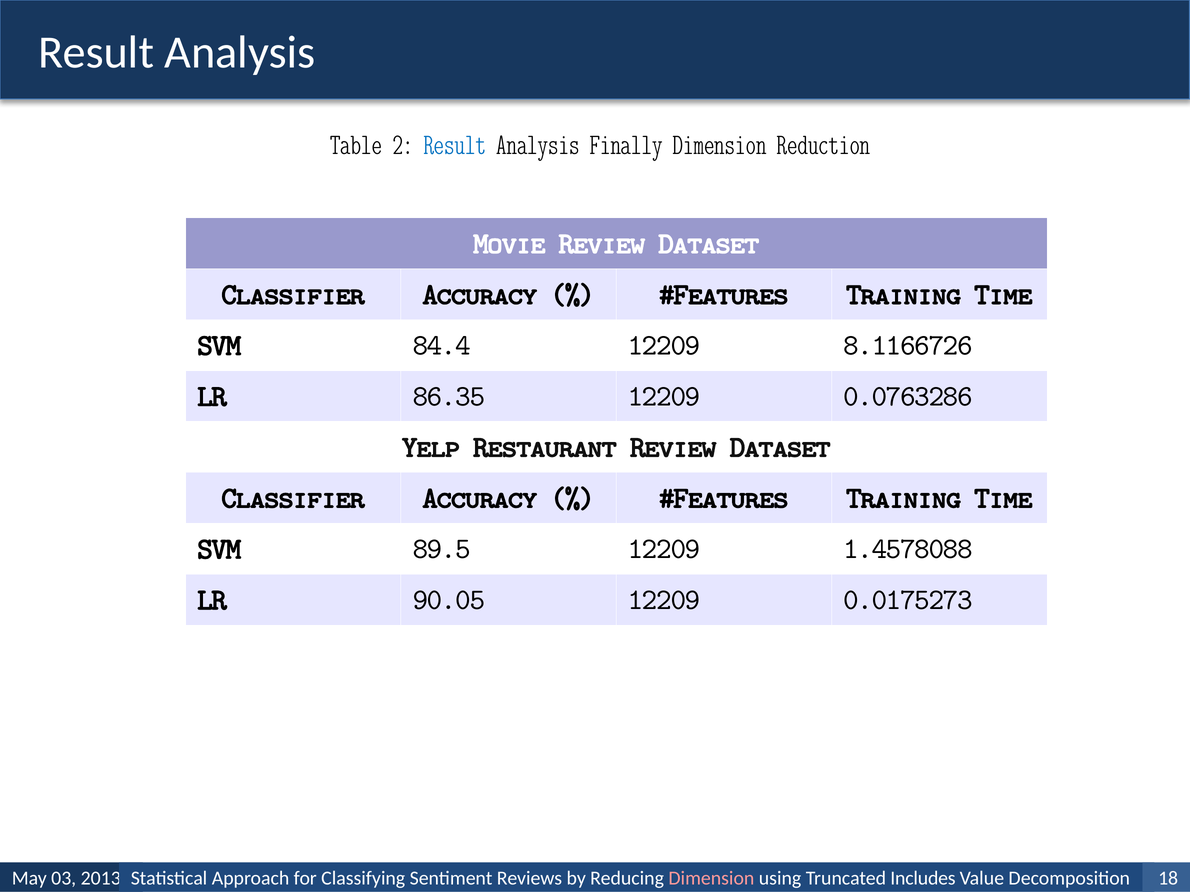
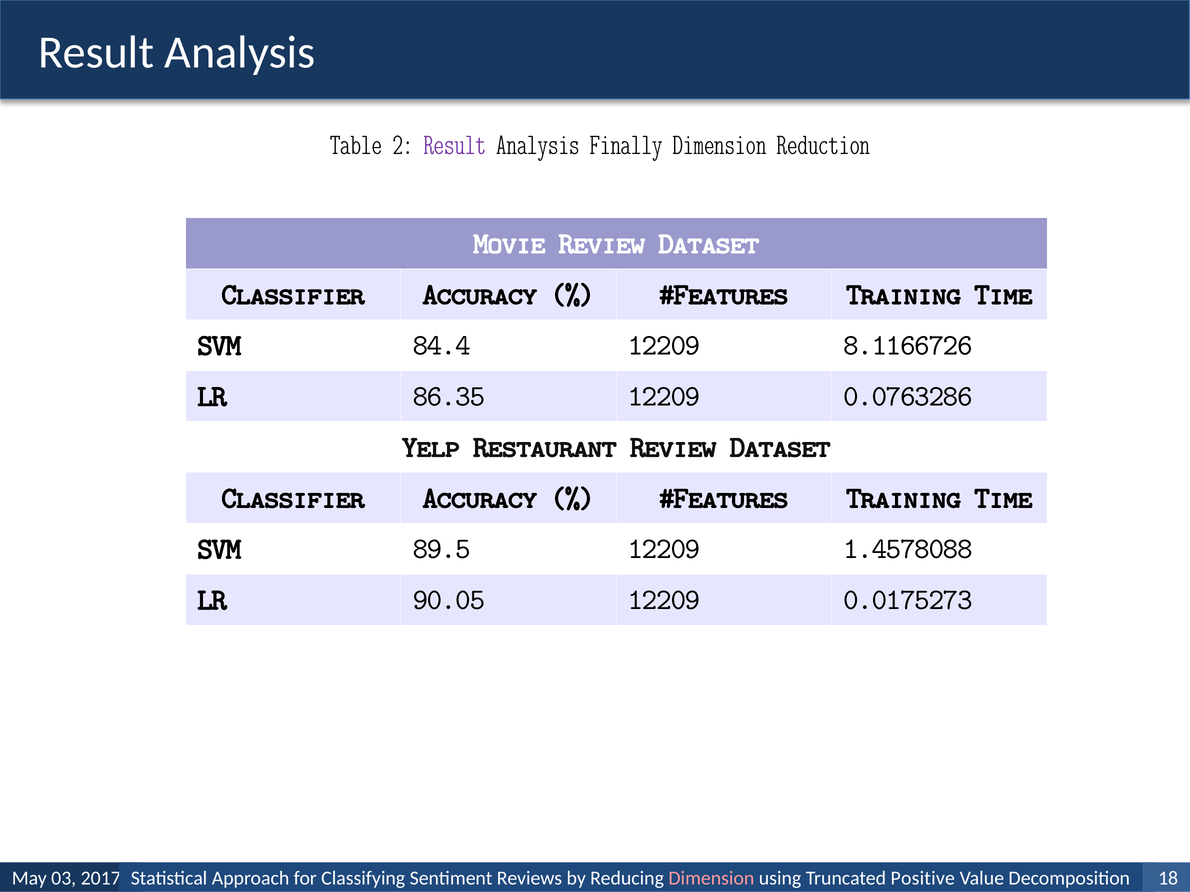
Result colour: blue -> purple (455, 145)
2013: 2013 -> 2017 (101, 879)
Includes: Includes -> Positive (923, 879)
